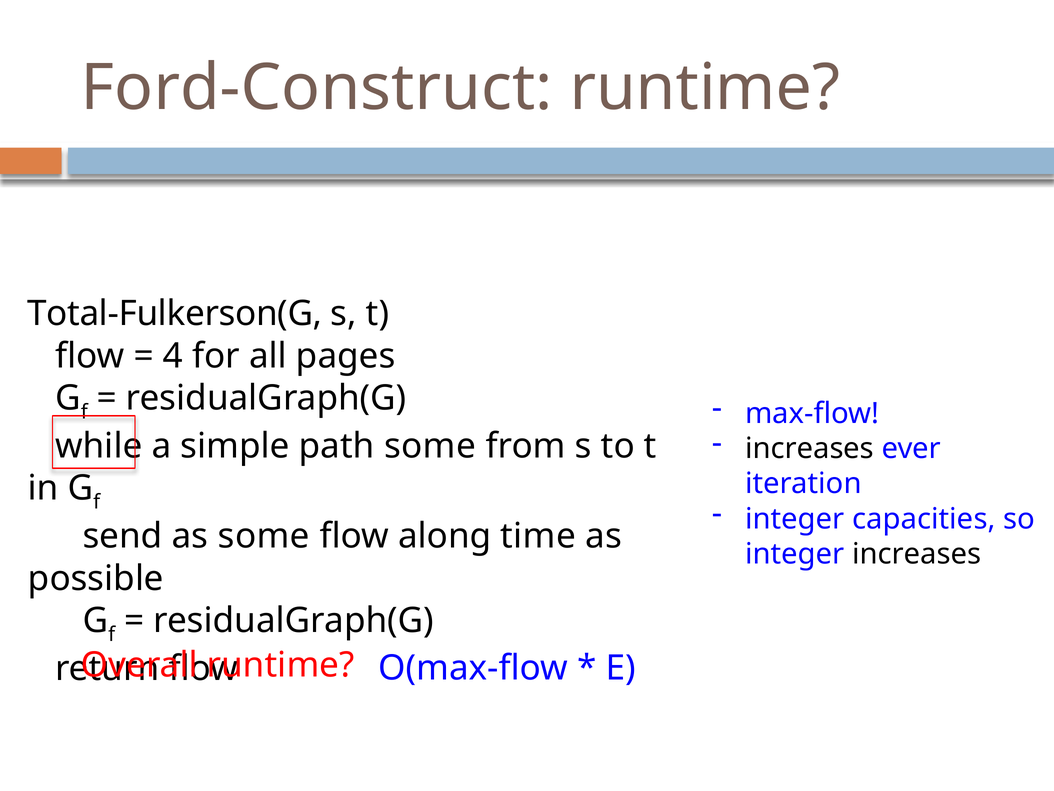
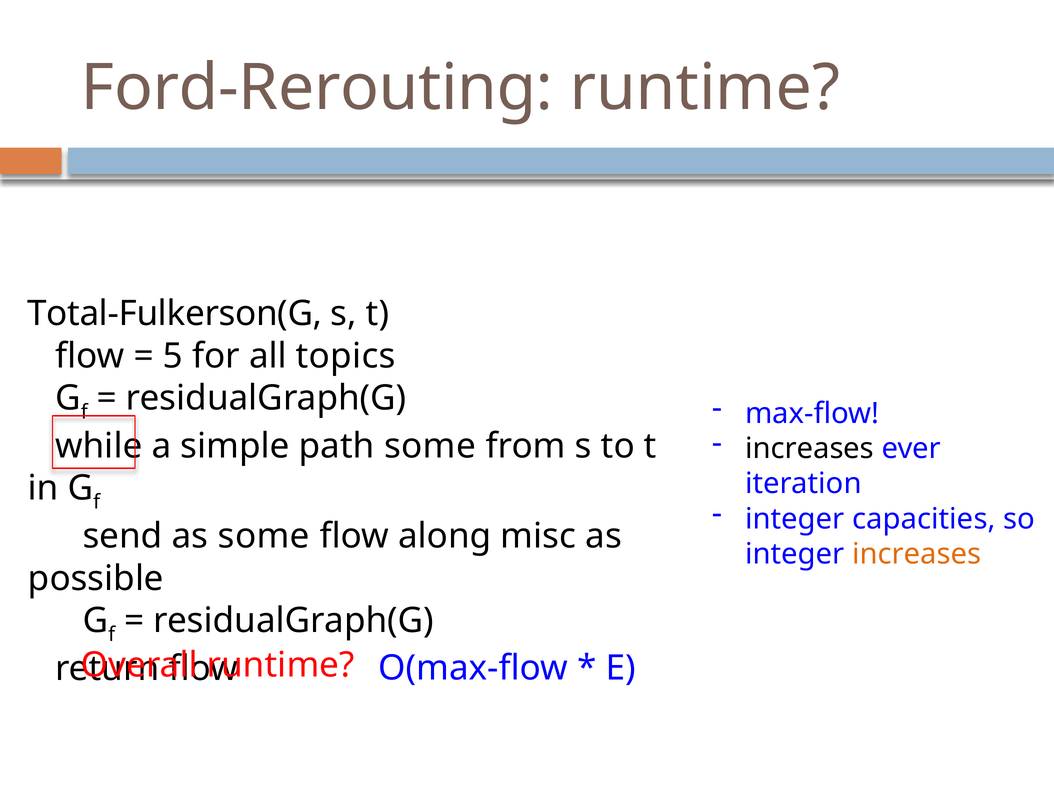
Ford-Construct: Ford-Construct -> Ford-Rerouting (317, 88)
4: 4 -> 5 (173, 356)
pages: pages -> topics (346, 356)
time: time -> misc (538, 536)
increases colour: black -> orange (917, 554)
